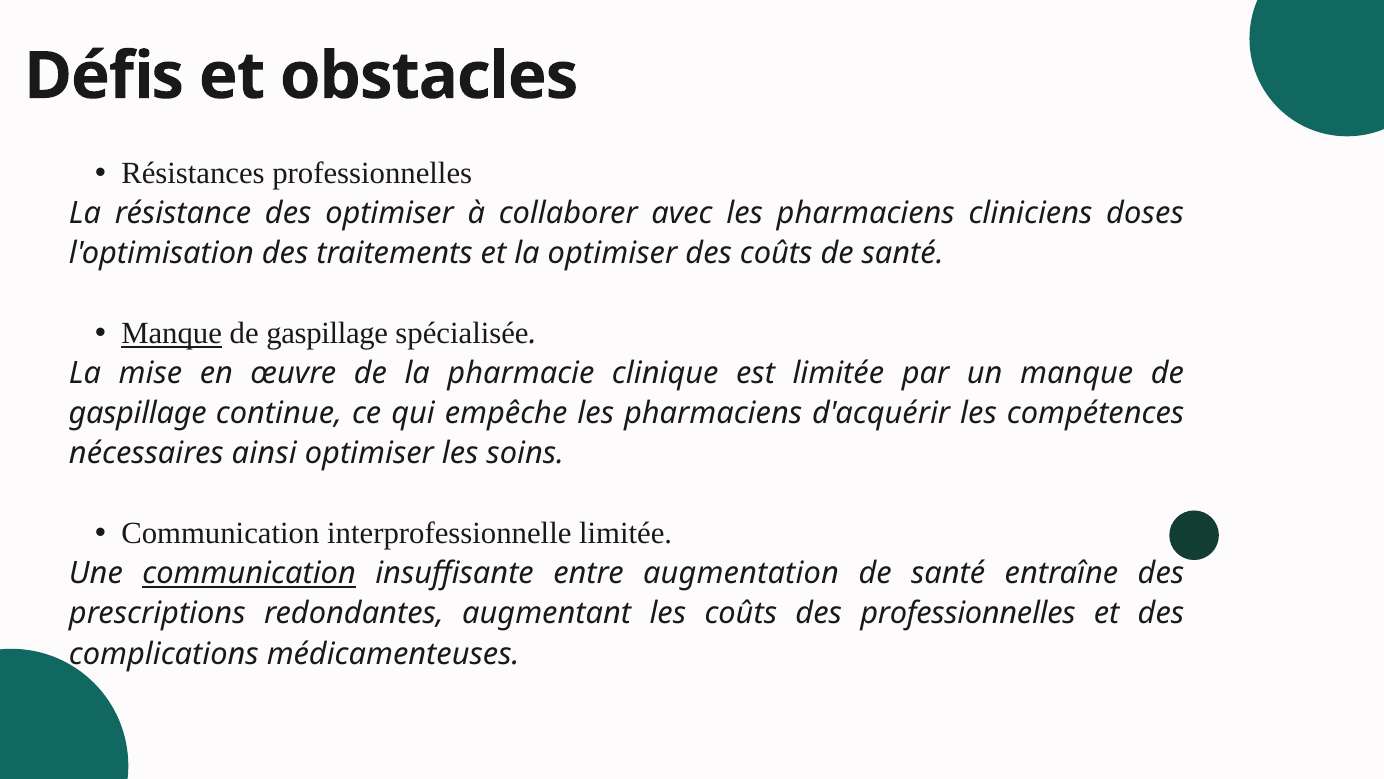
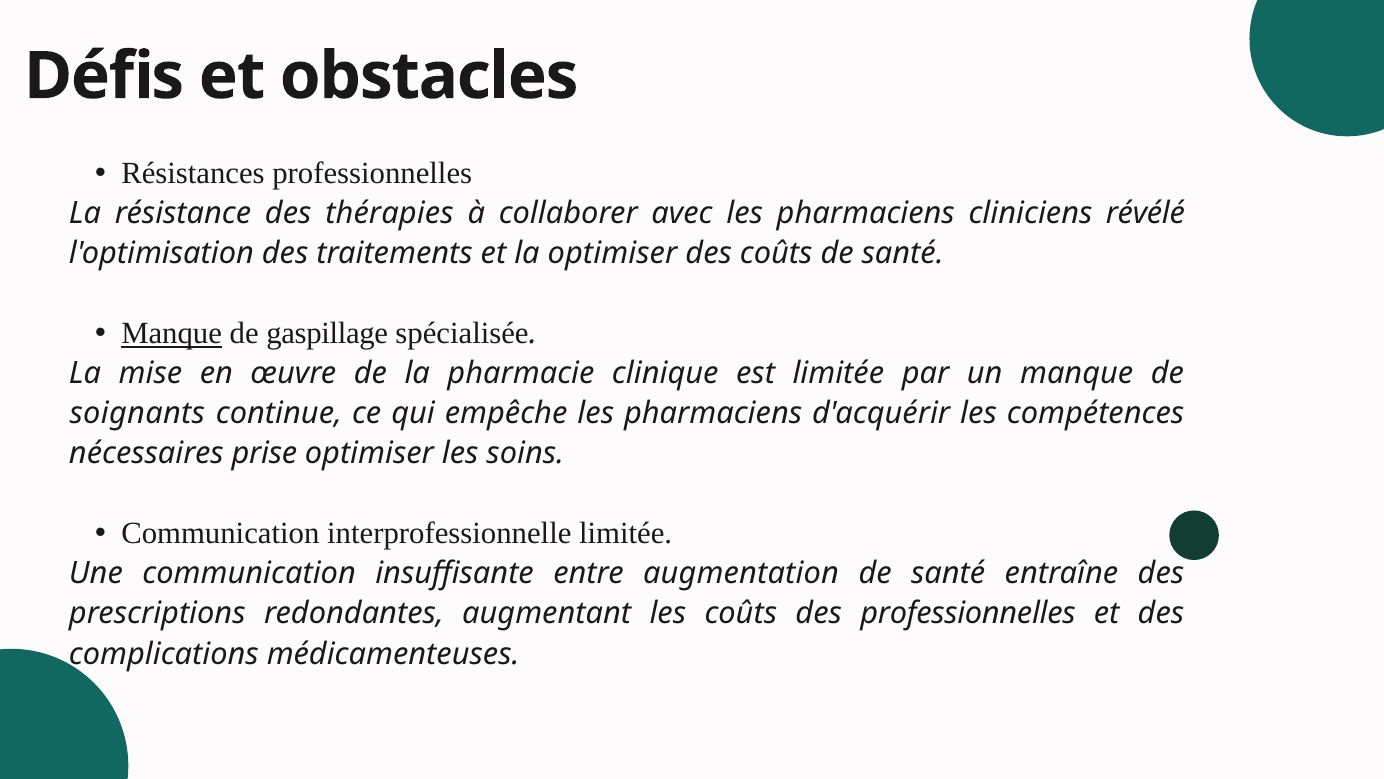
des optimiser: optimiser -> thérapies (389, 213)
doses: doses -> révélé (1145, 213)
gaspillage: gaspillage -> soignants (137, 413)
ainsi: ainsi -> prise (264, 453)
communication underline: present -> none (249, 573)
